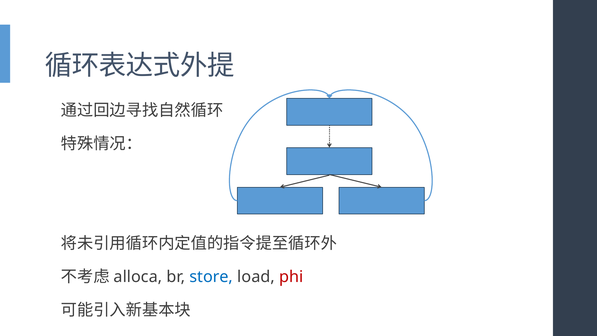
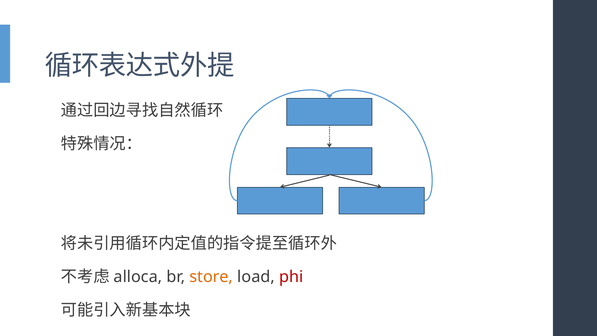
store colour: blue -> orange (211, 277)
